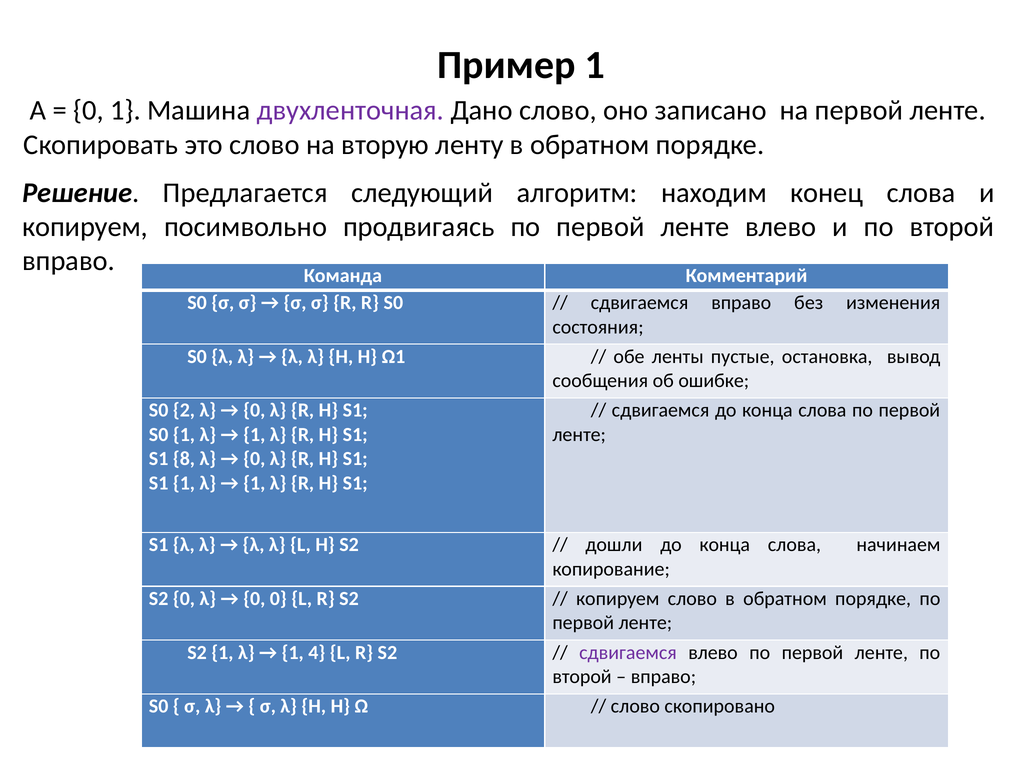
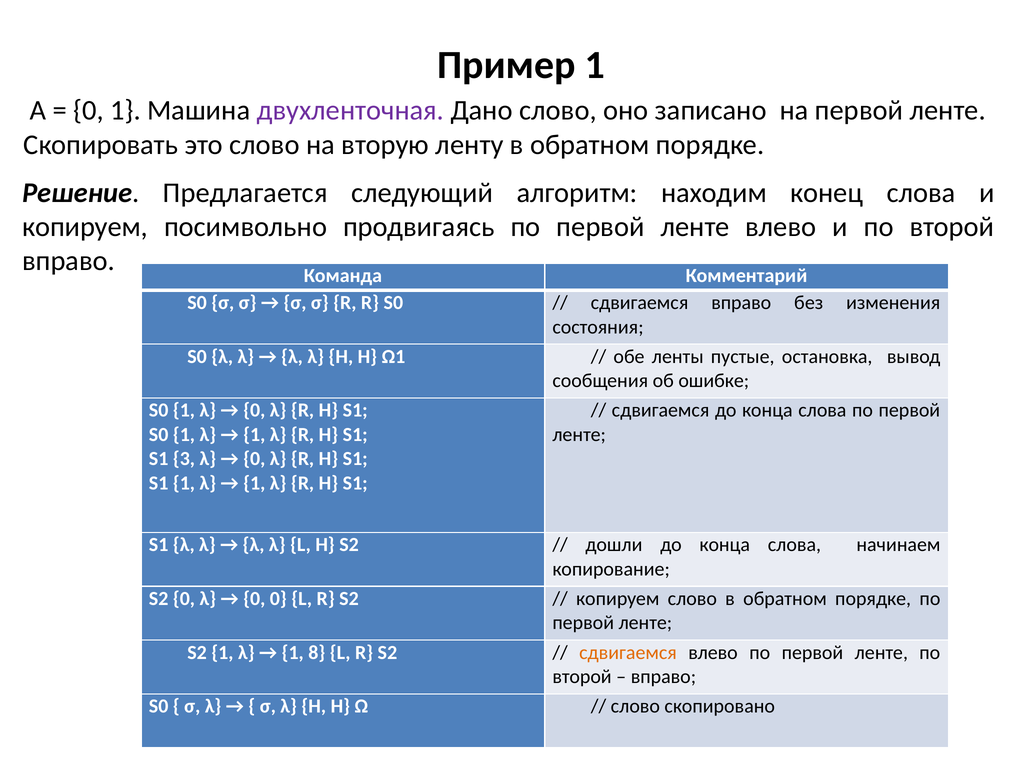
2: 2 -> 1 (184, 410)
8: 8 -> 3 (184, 459)
4: 4 -> 8 (317, 652)
сдвигаемся colour: purple -> orange (628, 652)
